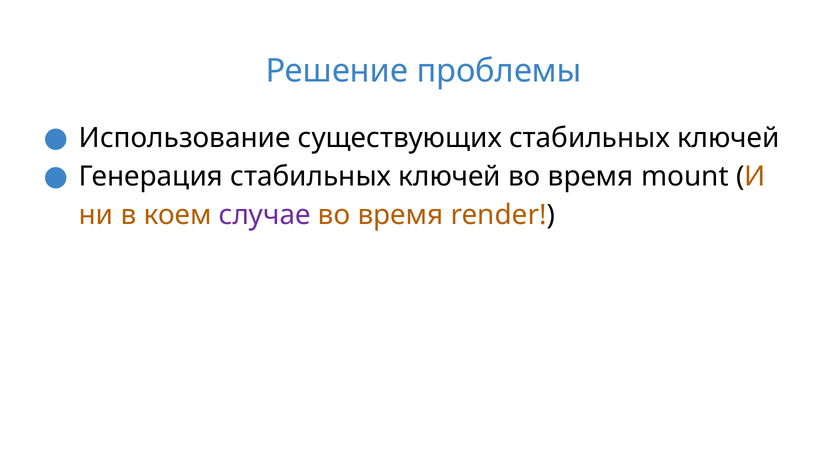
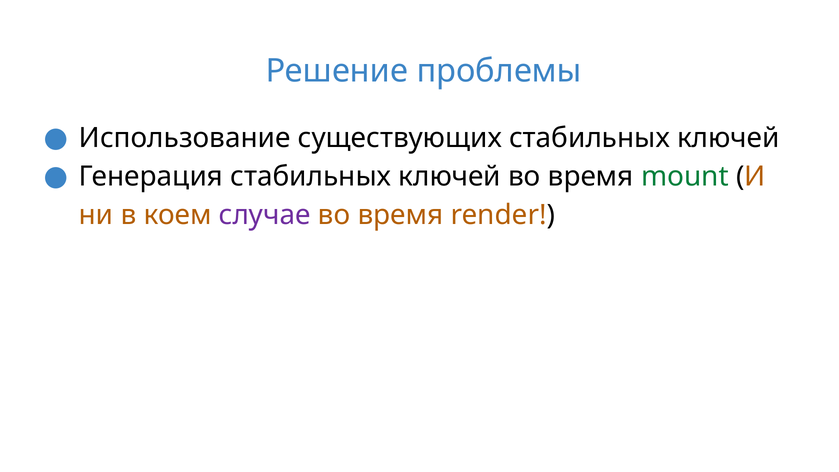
mount colour: black -> green (685, 176)
